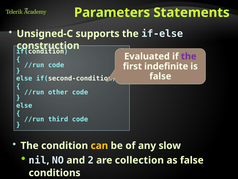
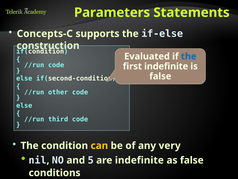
Unsigned-C: Unsigned-C -> Concepts-C (45, 34)
the colour: purple -> blue (189, 56)
slow: slow -> very (170, 145)
2: 2 -> 5 (91, 160)
are collection: collection -> indefinite (139, 160)
